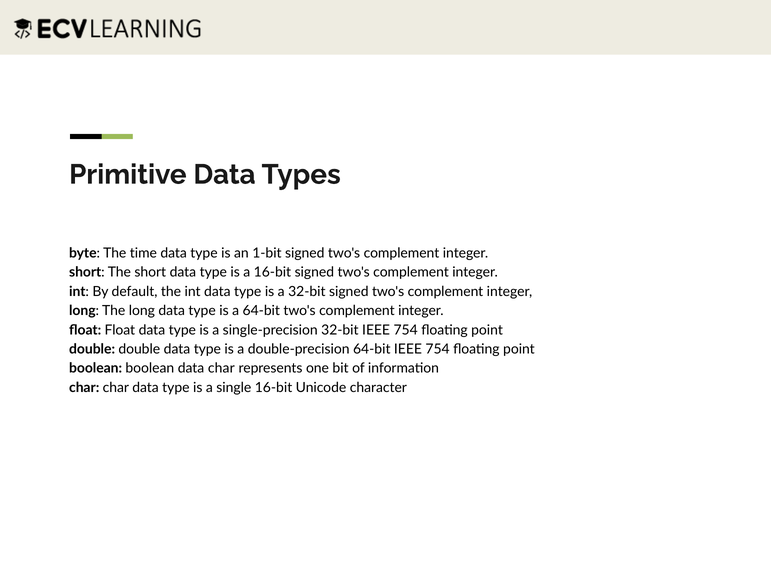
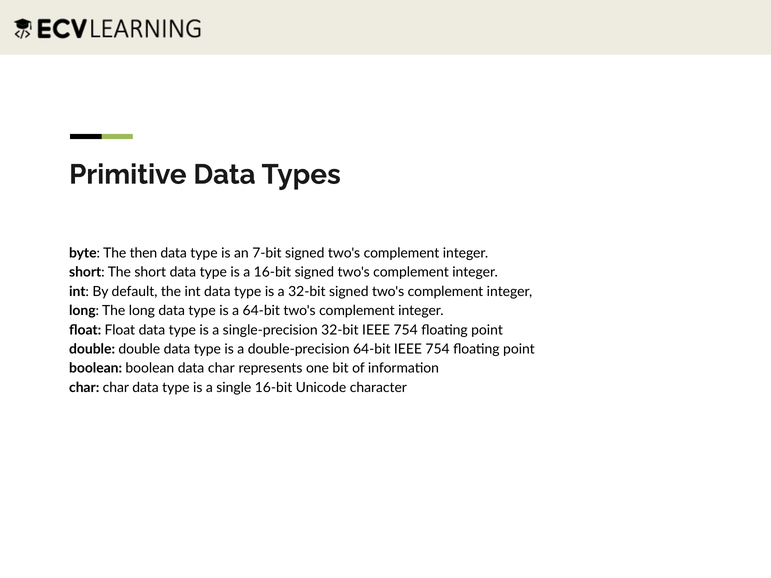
time: time -> then (143, 253)
1-bit: 1-bit -> 7-bit (267, 253)
